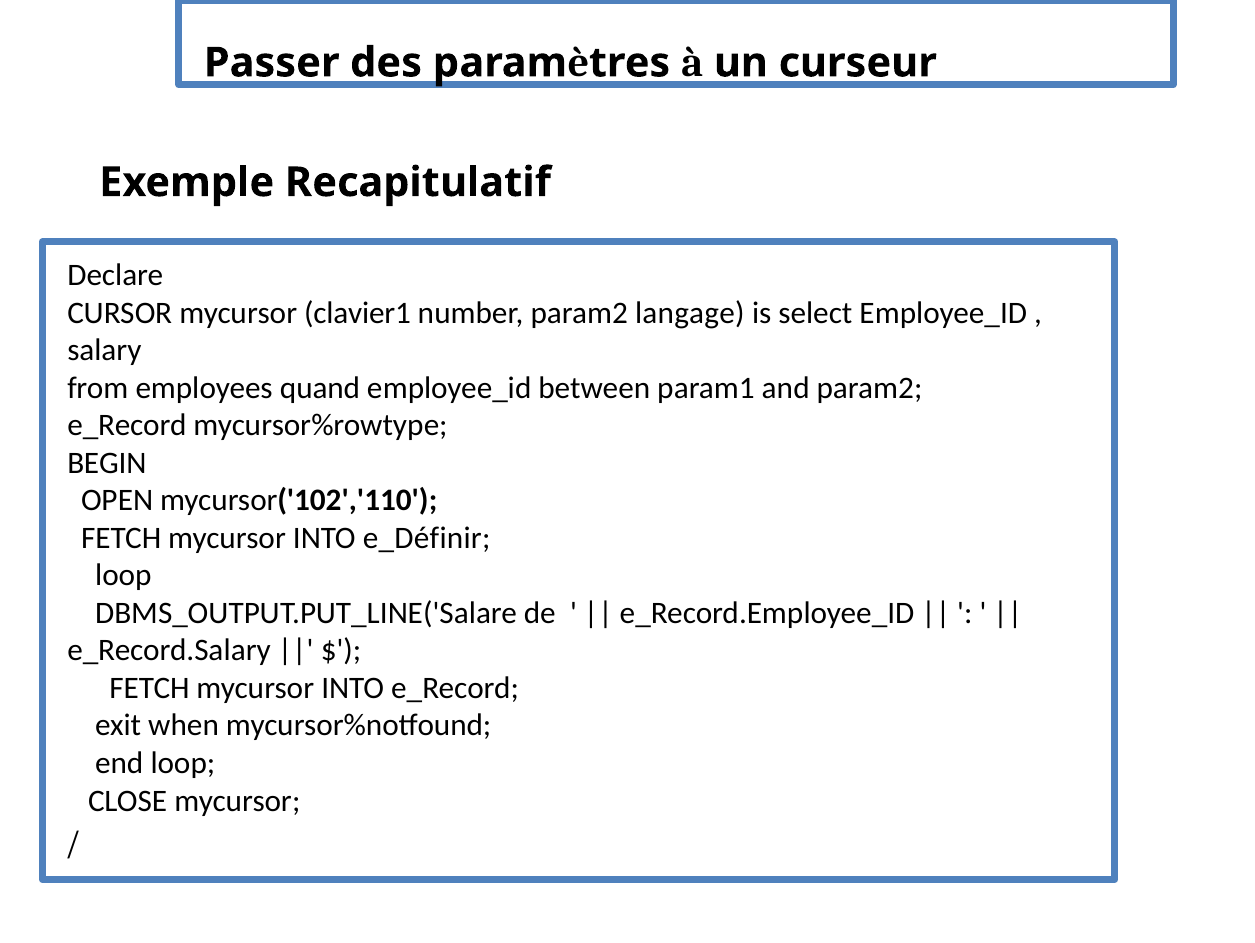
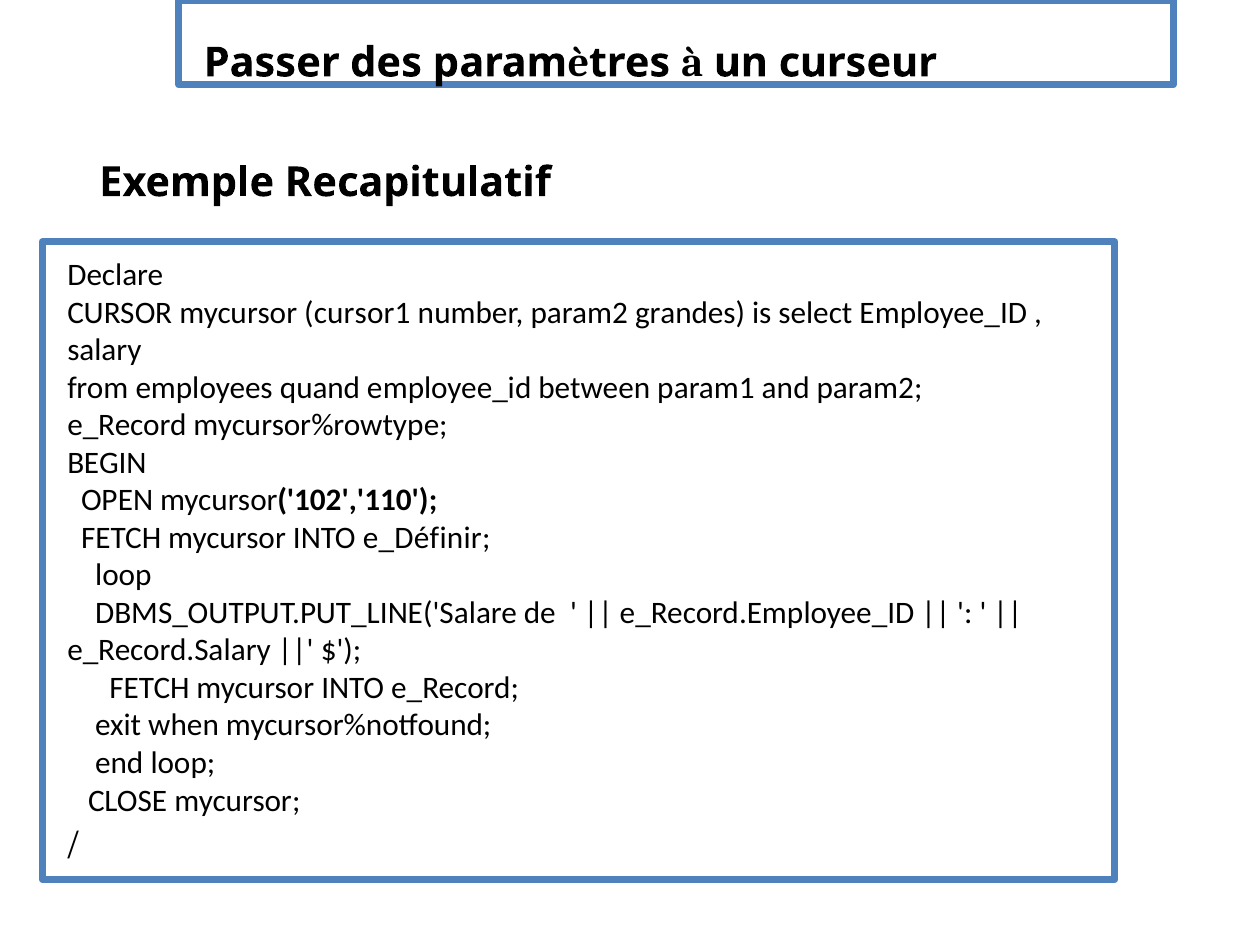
clavier1: clavier1 -> cursor1 (357, 313)
langage: langage -> grandes (690, 313)
